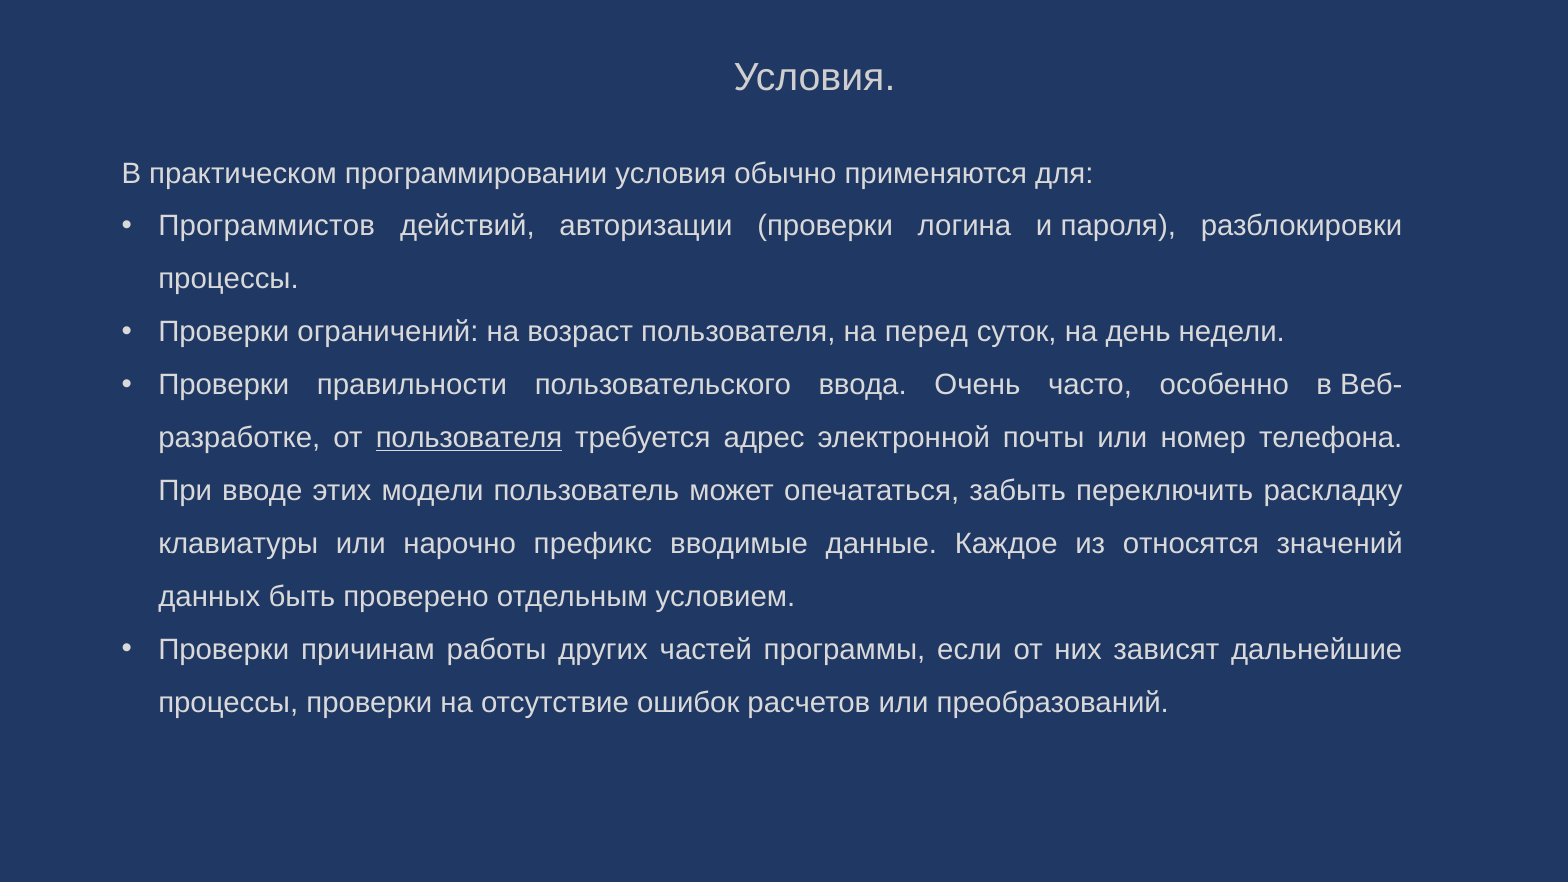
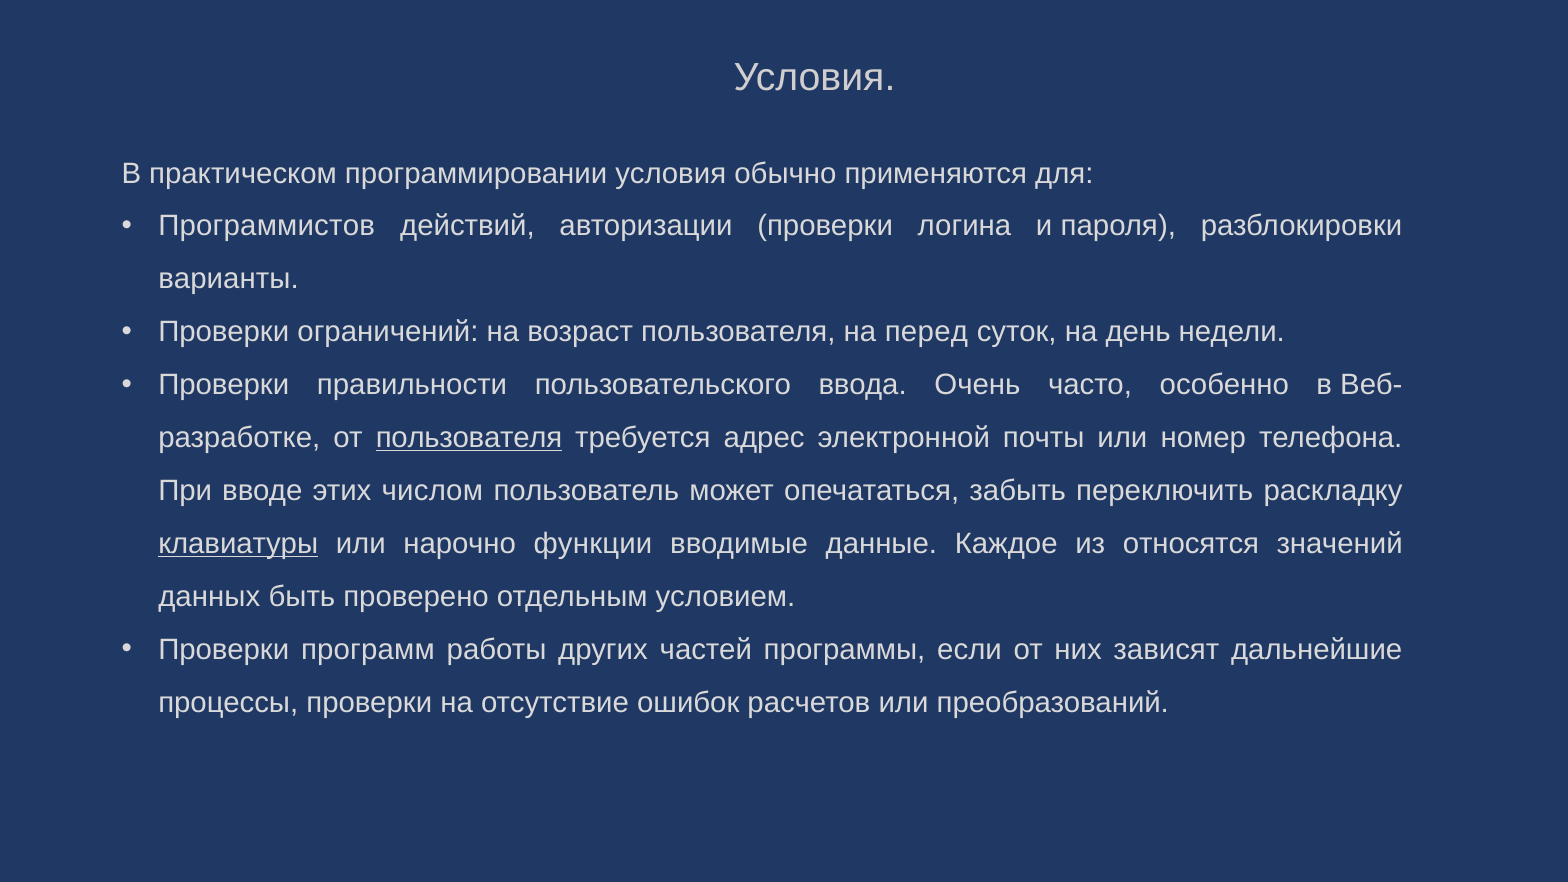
процессы: процессы -> варианты (228, 279)
модели: модели -> числом (432, 491)
клавиатуры underline: none -> present (238, 544)
префикс: префикс -> функции (593, 544)
причинам: причинам -> программ (368, 650)
